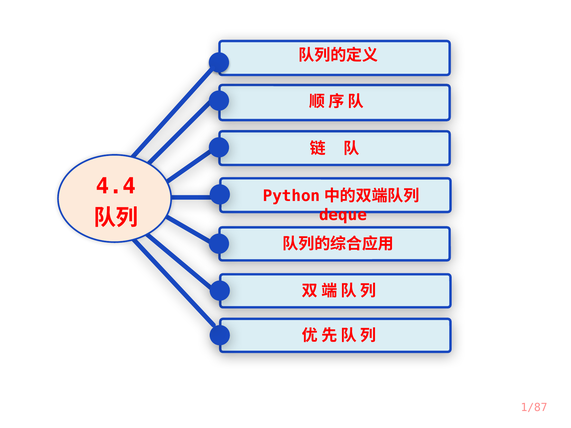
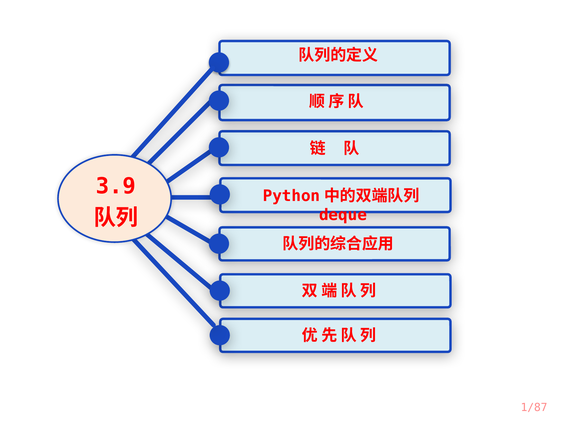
4.4: 4.4 -> 3.9 (116, 186)
